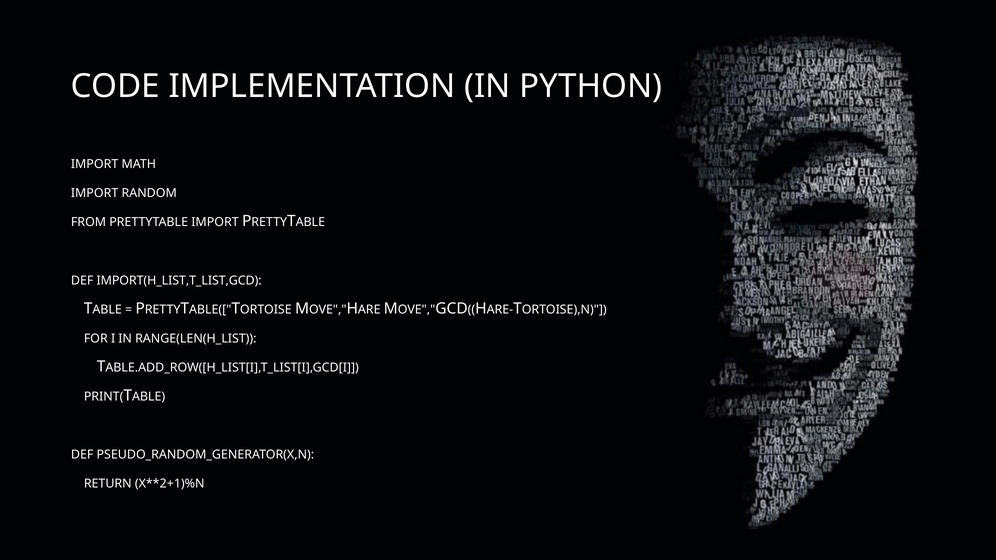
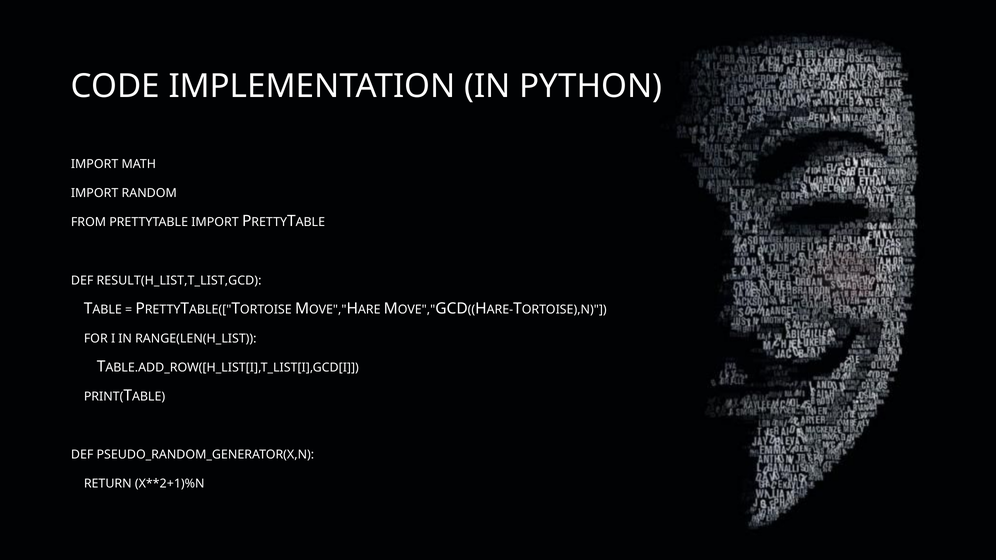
IMPORT(H_LIST,T_LIST,GCD: IMPORT(H_LIST,T_LIST,GCD -> RESULT(H_LIST,T_LIST,GCD (179, 281)
